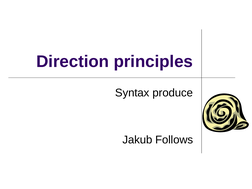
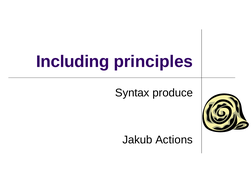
Direction: Direction -> Including (73, 61)
Follows: Follows -> Actions (174, 140)
